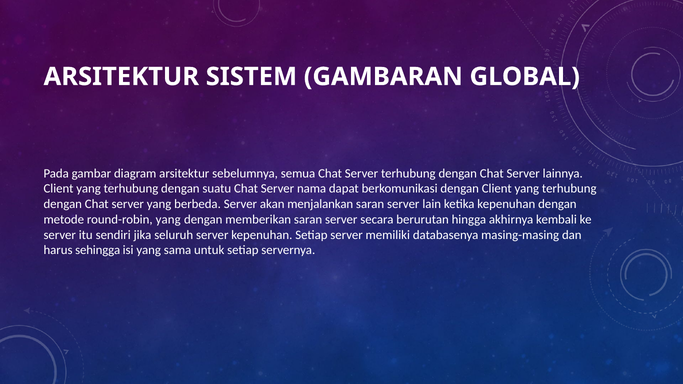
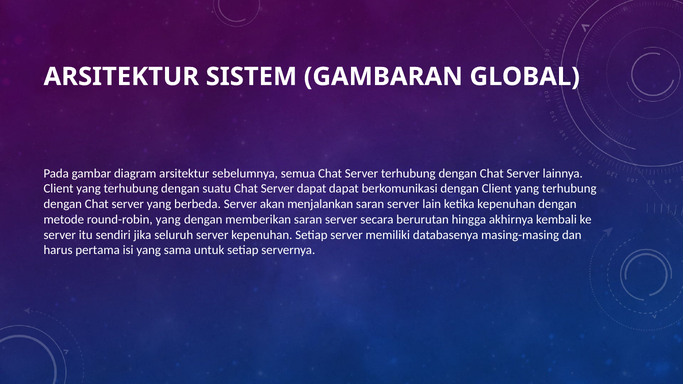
Server nama: nama -> dapat (312, 189)
sehingga: sehingga -> pertama (98, 250)
